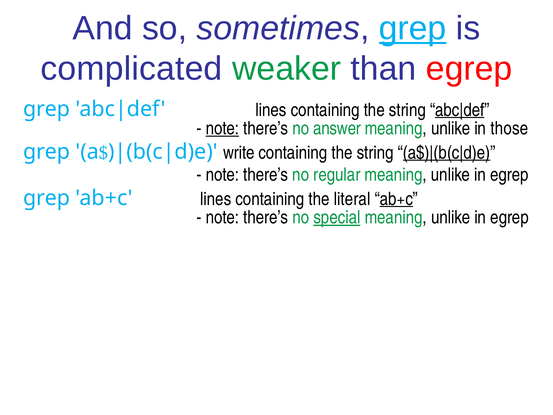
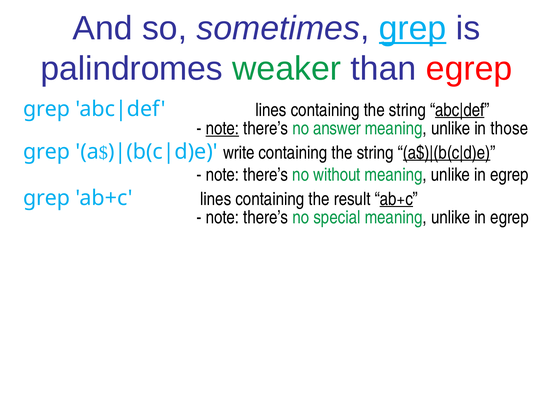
complicated: complicated -> palindromes (132, 69)
regular: regular -> without (337, 175)
literal: literal -> result (352, 199)
special underline: present -> none (337, 217)
